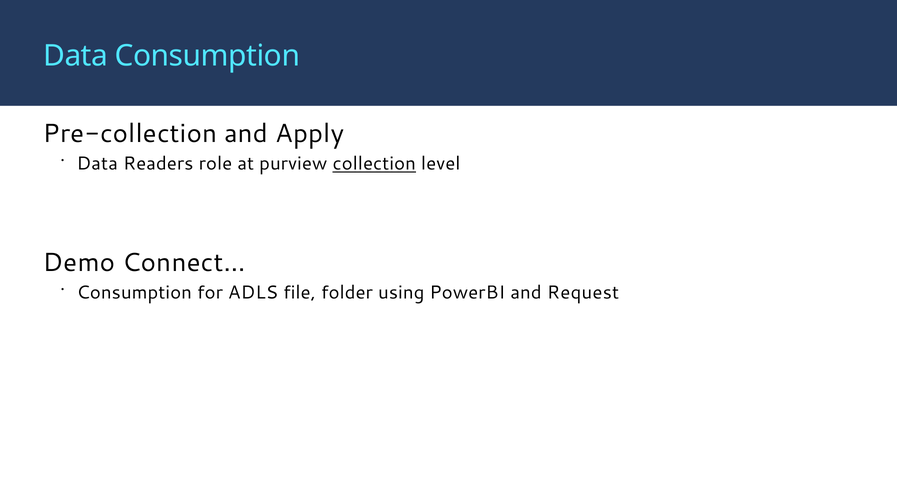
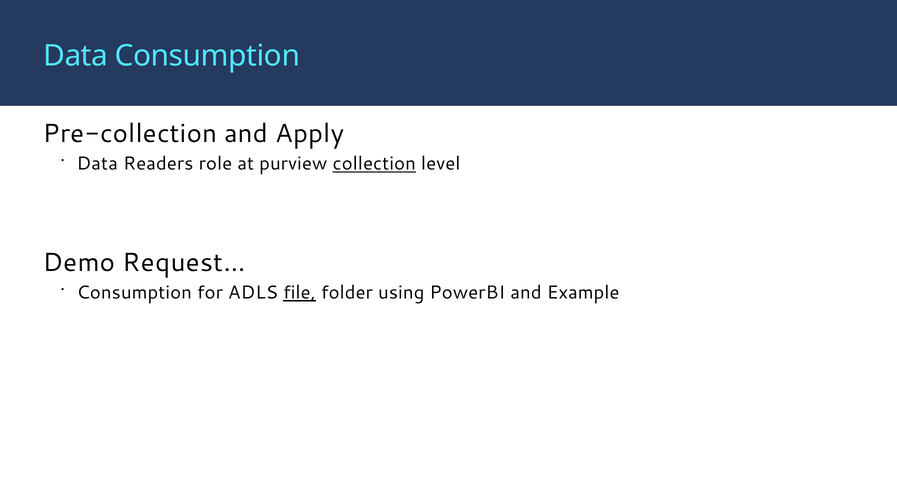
Connect…: Connect… -> Request… (184, 263)
file underline: none -> present (300, 293)
Request: Request -> Example (583, 293)
